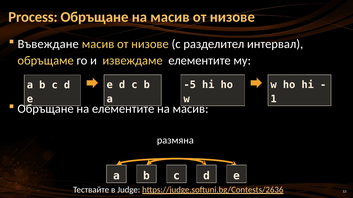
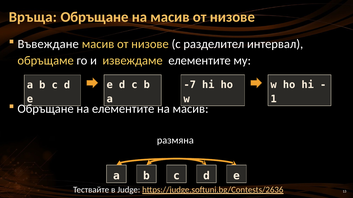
Process: Process -> Връща (33, 17)
-5: -5 -> -7 (190, 85)
